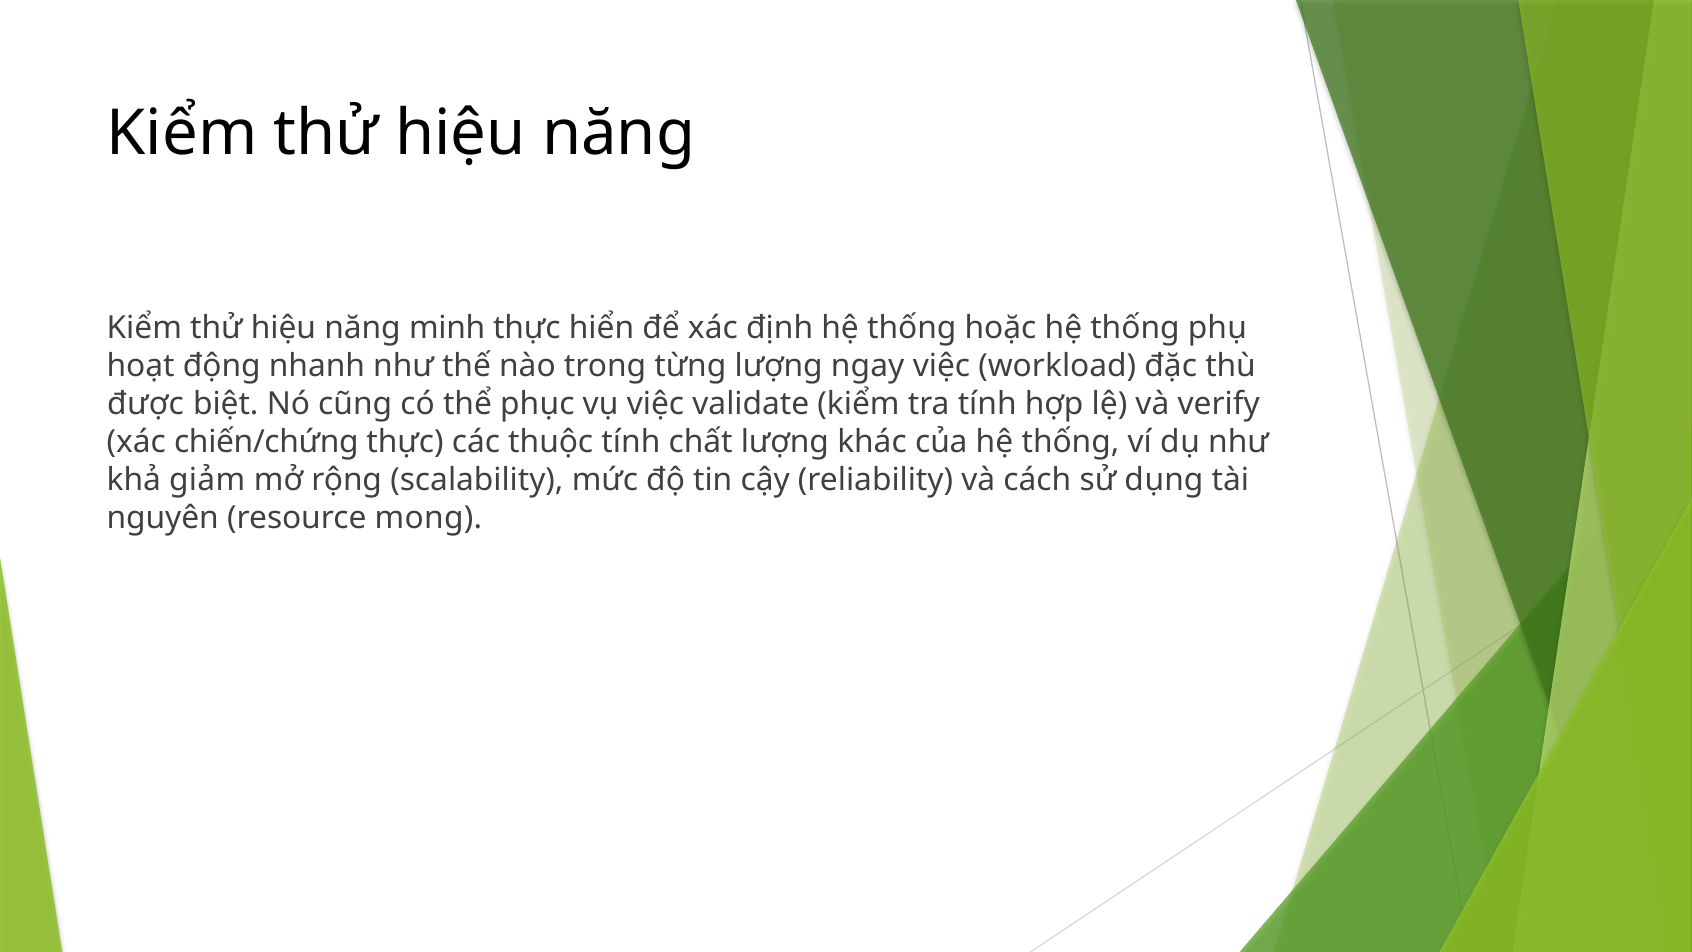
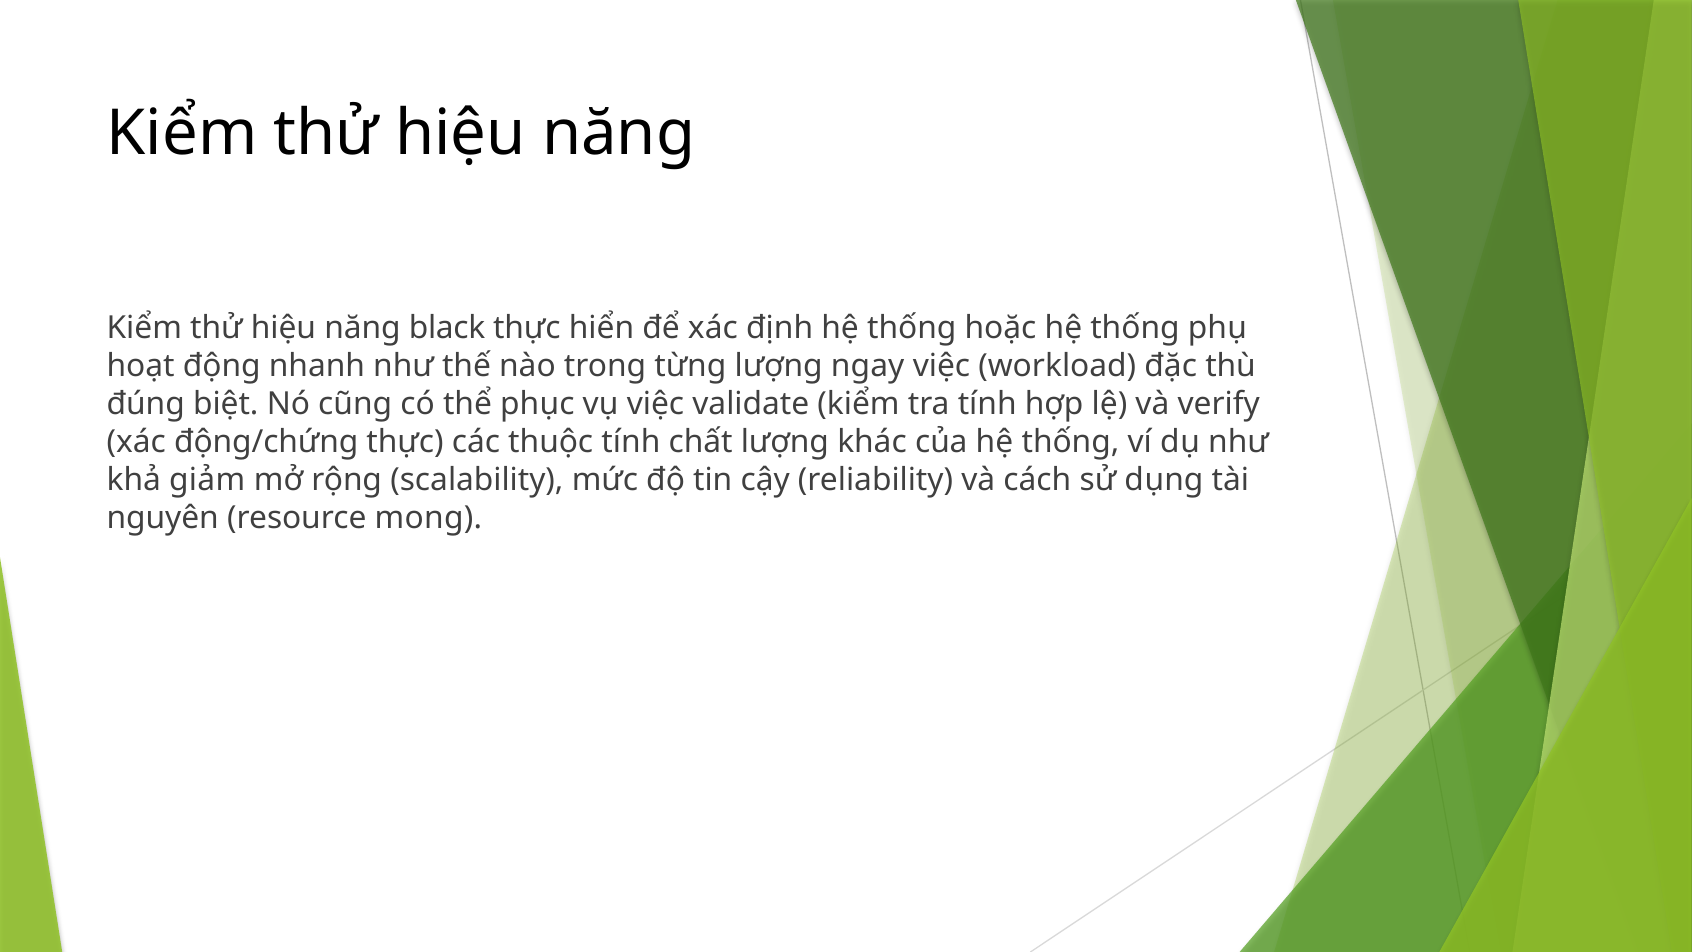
minh: minh -> black (447, 327)
được: được -> đúng (146, 404)
chiến/chứng: chiến/chứng -> động/chứng (266, 442)
